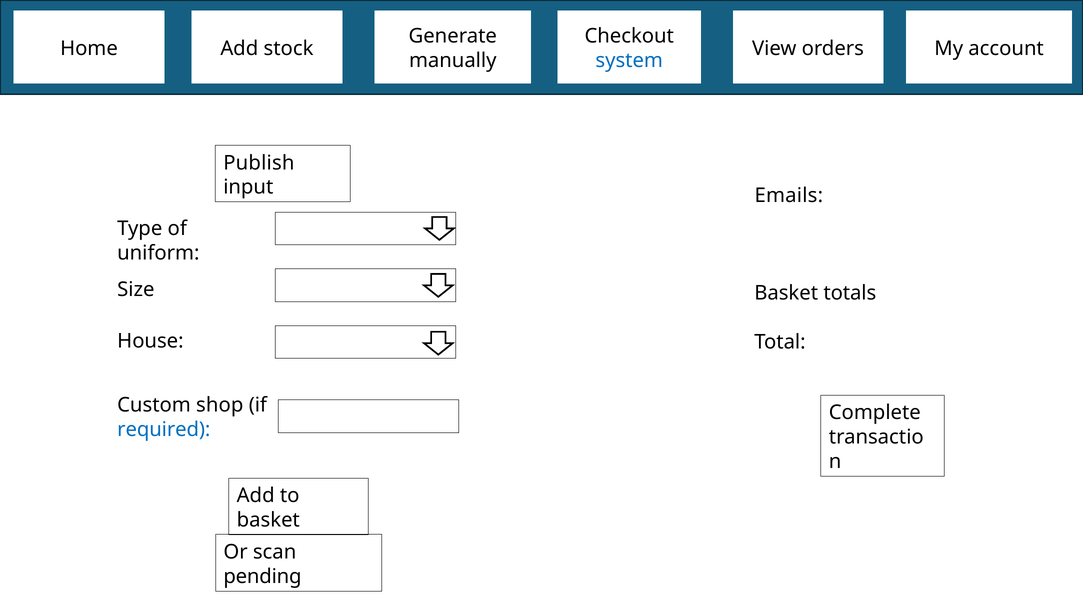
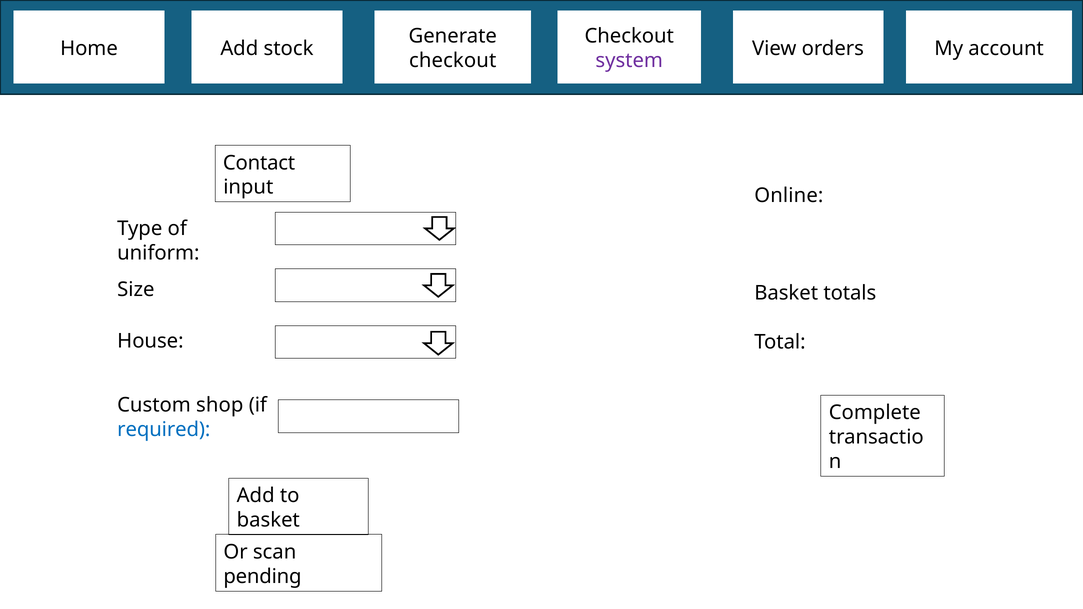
manually: manually -> checkout (453, 61)
system colour: blue -> purple (629, 61)
Publish: Publish -> Contact (259, 163)
Emails: Emails -> Online (789, 196)
